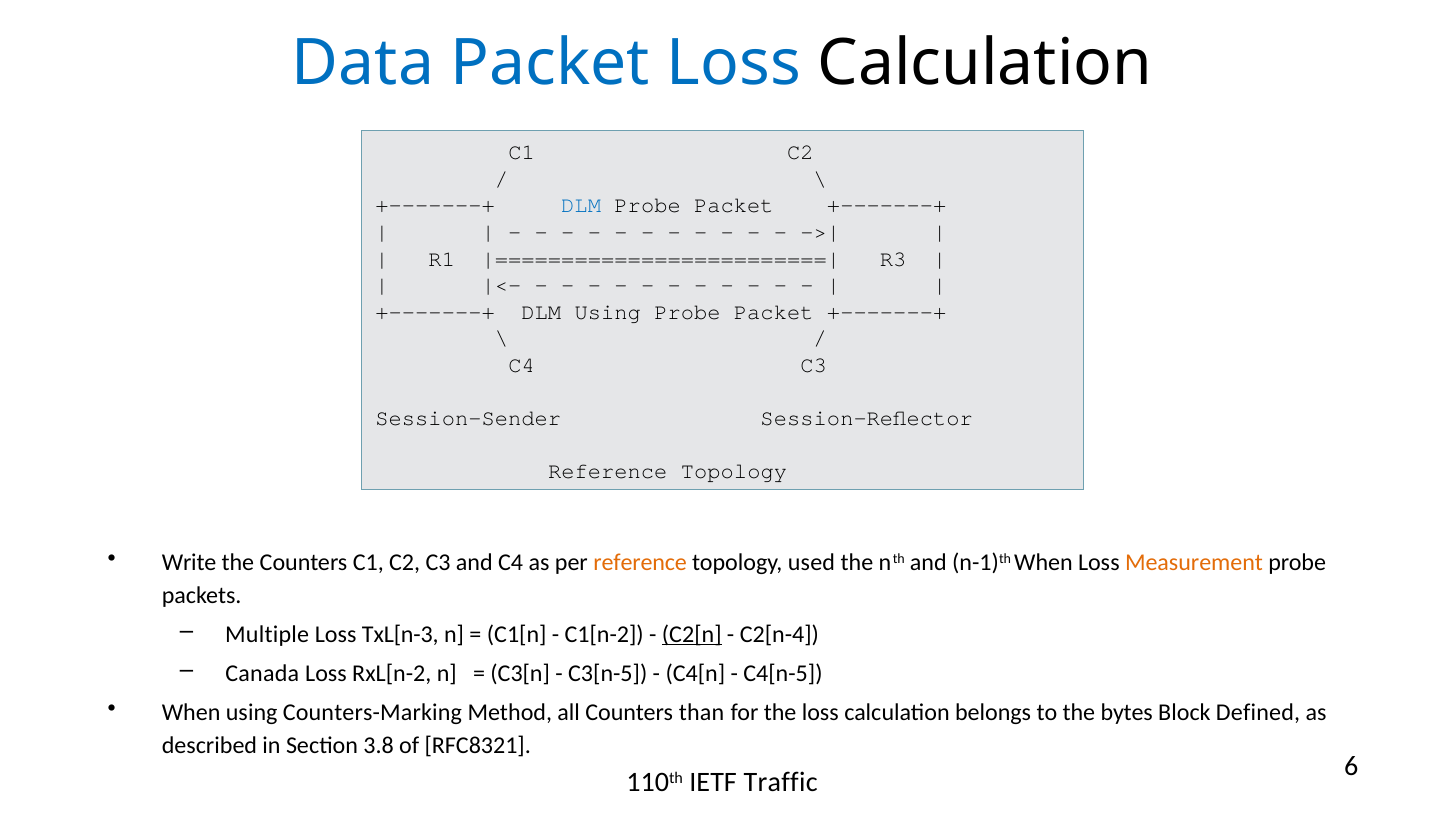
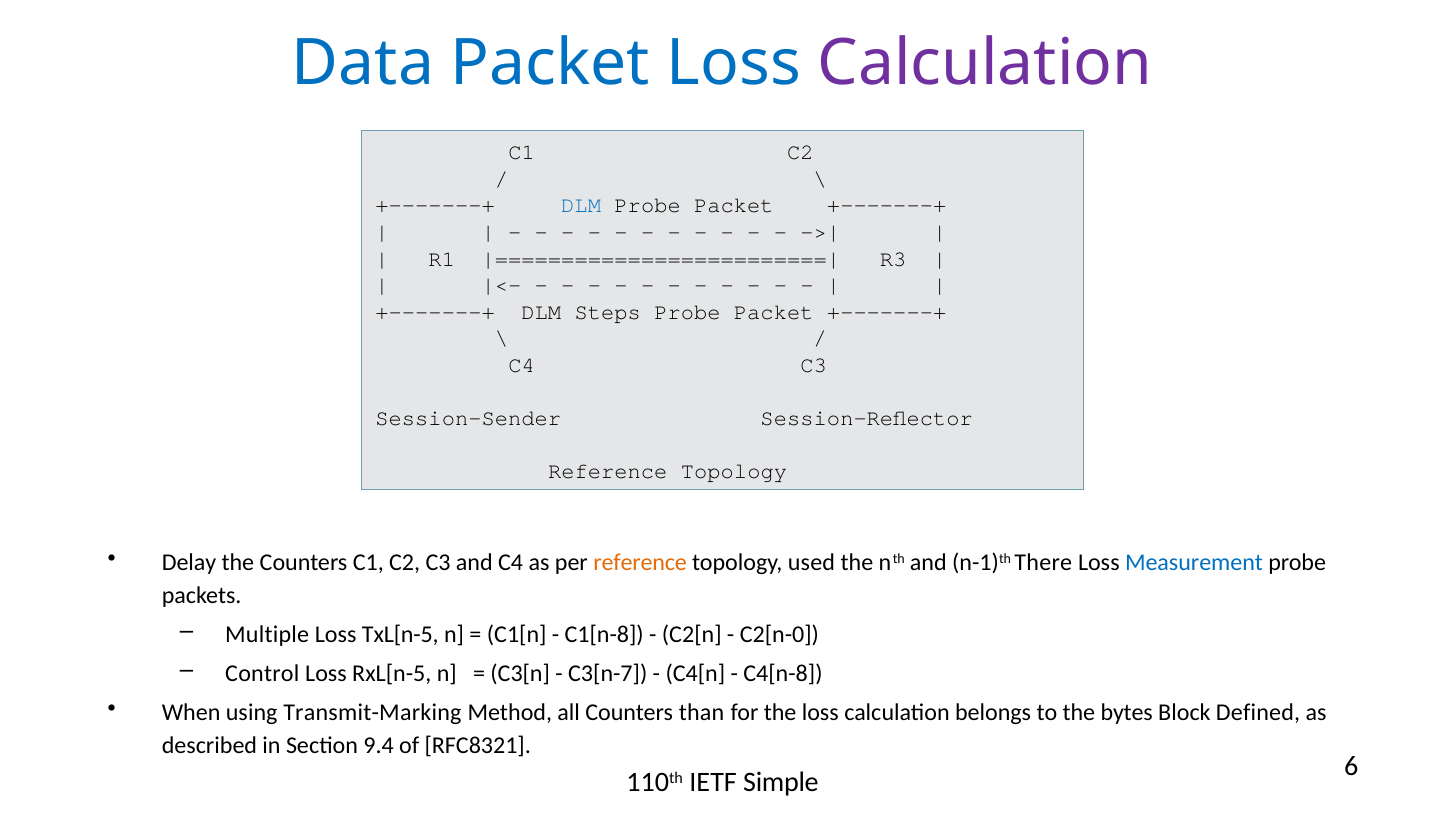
Calculation colour: black -> purple (985, 64)
DLM Using: Using -> Steps (608, 312)
Write: Write -> Delay (189, 562)
n-1)th When: When -> There (1043, 562)
Measurement colour: orange -> blue (1194, 562)
TxL[n-3: TxL[n-3 -> TxL[n-5 (400, 634)
C1[n-2: C1[n-2 -> C1[n-8 (604, 634)
C2[n underline: present -> none (692, 634)
C2[n-4: C2[n-4 -> C2[n-0 (779, 634)
Canada: Canada -> Control (262, 673)
RxL[n-2: RxL[n-2 -> RxL[n-5 (392, 673)
C3[n-5: C3[n-5 -> C3[n-7 (608, 673)
C4[n-5: C4[n-5 -> C4[n-8 (783, 673)
Counters-Marking: Counters-Marking -> Transmit-Marking (372, 712)
3.8: 3.8 -> 9.4 (379, 745)
Traffic: Traffic -> Simple (781, 782)
